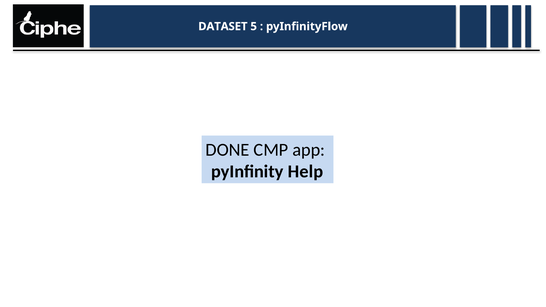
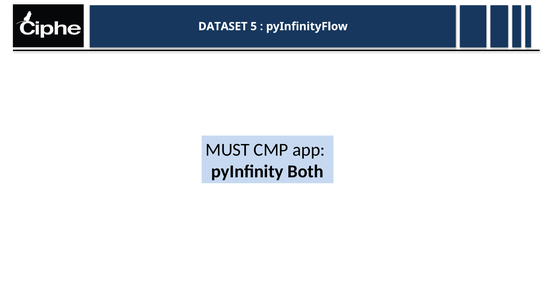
DONE: DONE -> MUST (228, 150)
Help: Help -> Both (306, 172)
